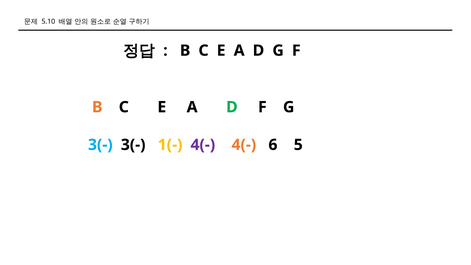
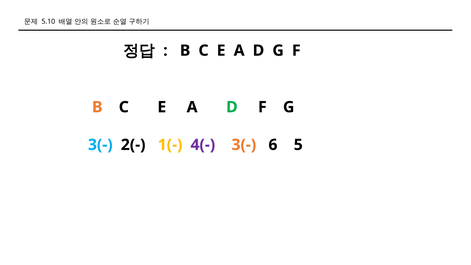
3(- 3(-: 3(- -> 2(- (133, 145)
4(- 4(-: 4(- -> 3(- (244, 145)
